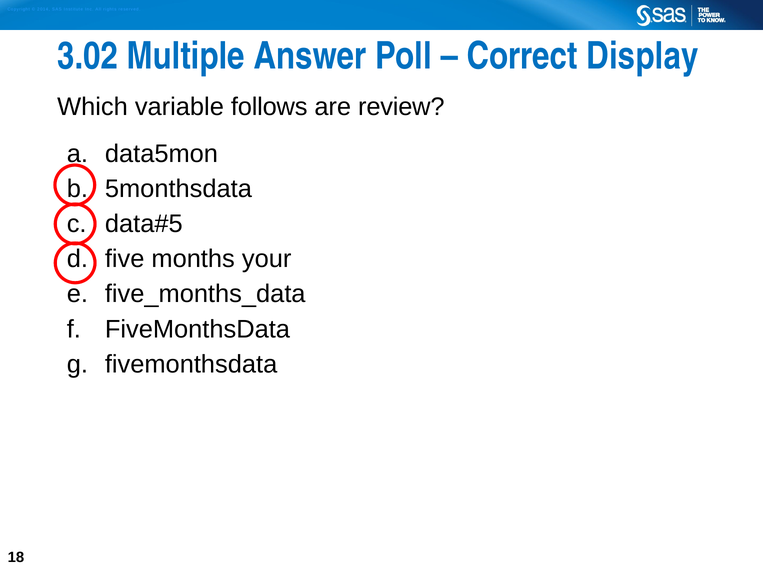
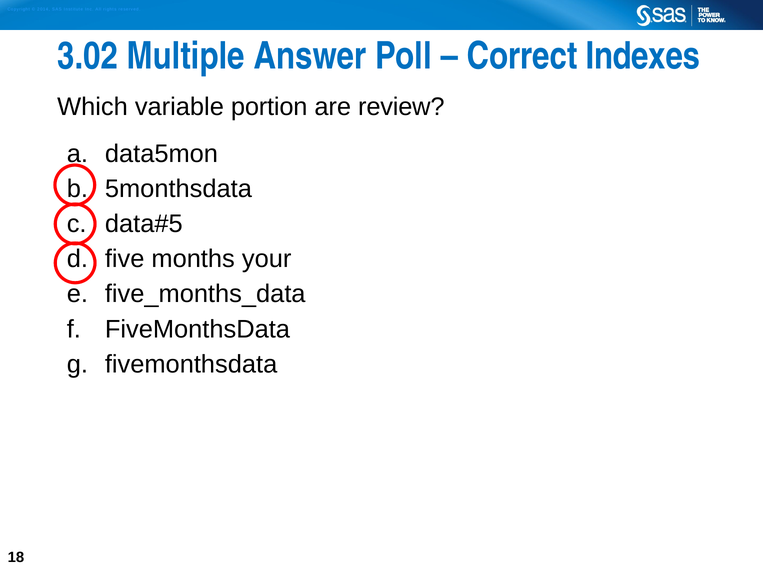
Display: Display -> Indexes (643, 56)
follows: follows -> portion (269, 107)
